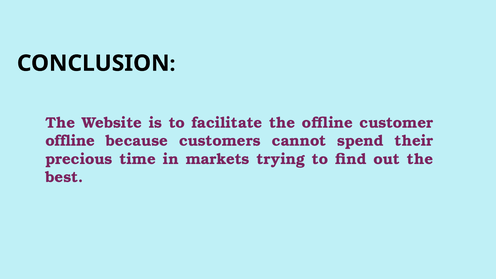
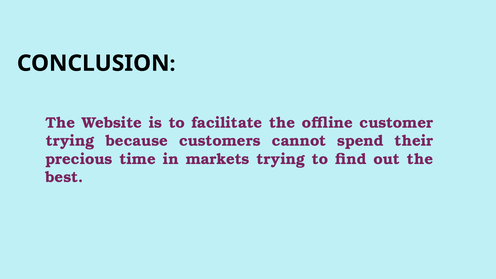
offline: offline -> trying (70, 141)
